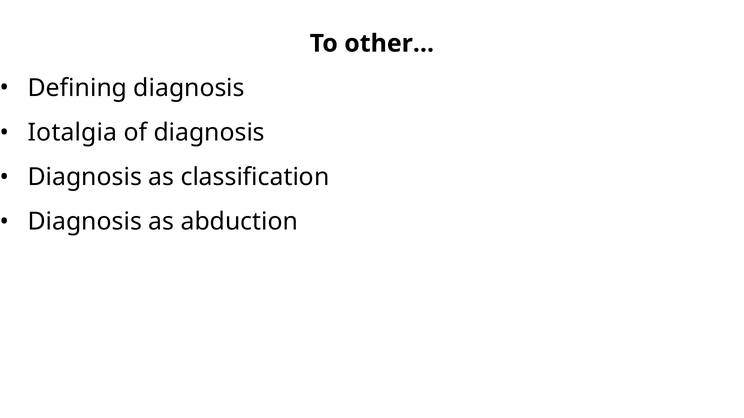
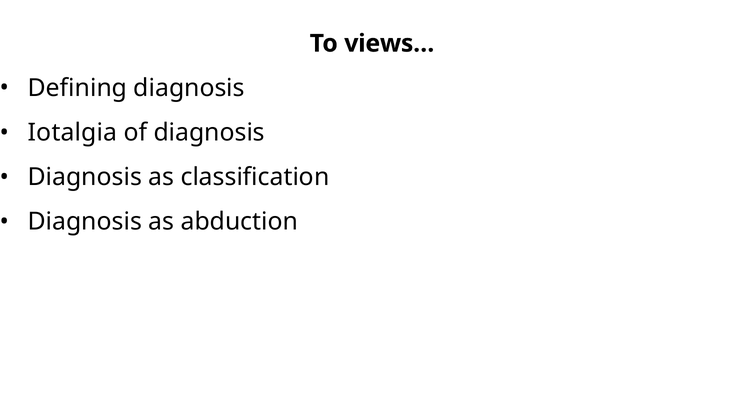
other…: other… -> views… (389, 44)
